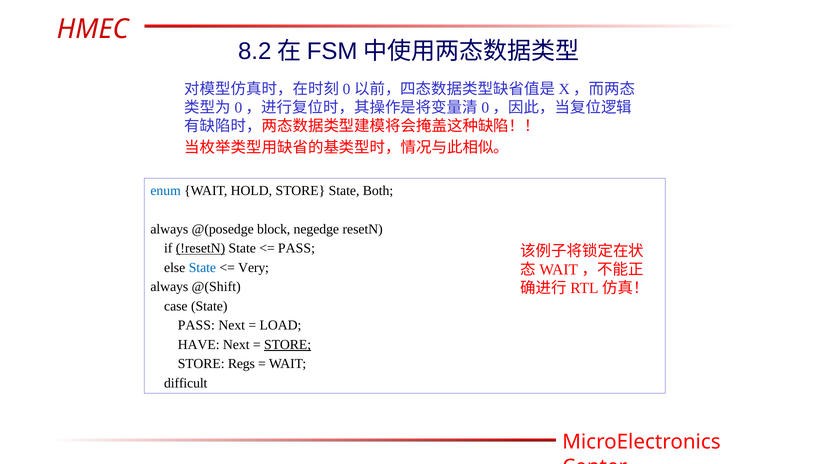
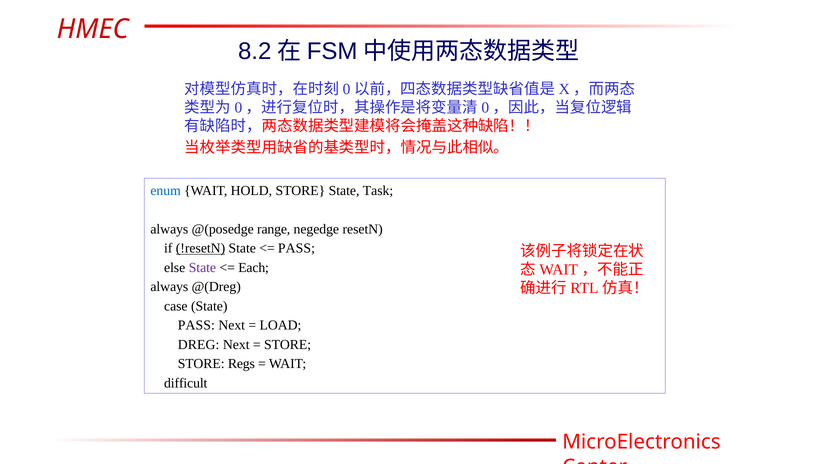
Both: Both -> Task (378, 190)
block: block -> range (274, 229)
State colour: blue -> purple (202, 267)
Very: Very -> Each (254, 267)
@(Shift: @(Shift -> @(Dreg (216, 287)
HAVE: HAVE -> DREG (199, 344)
STORE underline: present -> none (288, 344)
